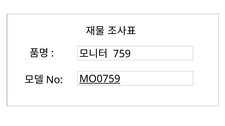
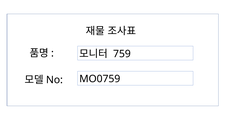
MO0759 underline: present -> none (100, 79)
